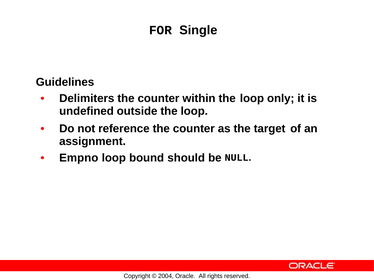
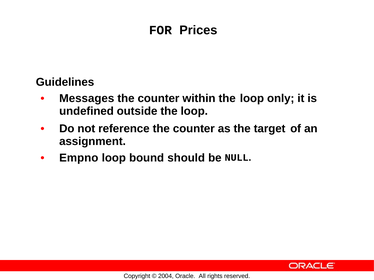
Single: Single -> Prices (198, 30)
Delimiters: Delimiters -> Messages (87, 99)
